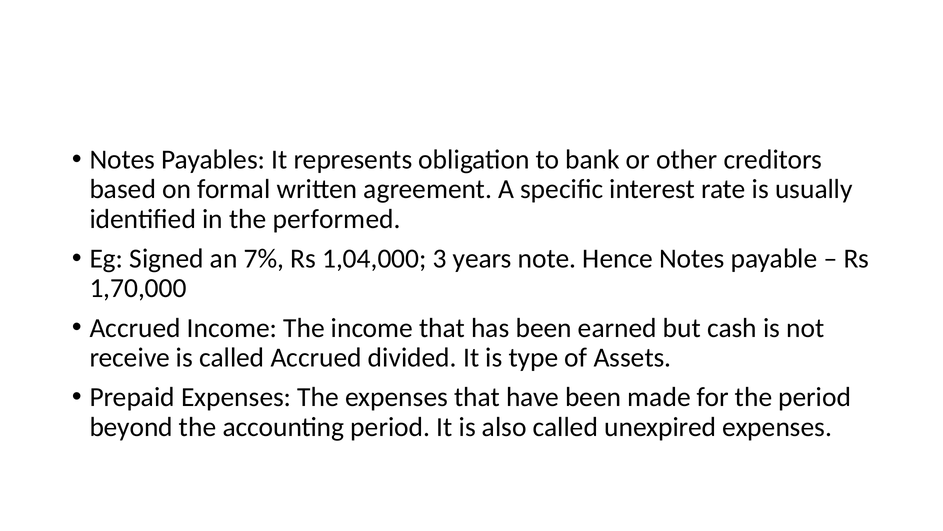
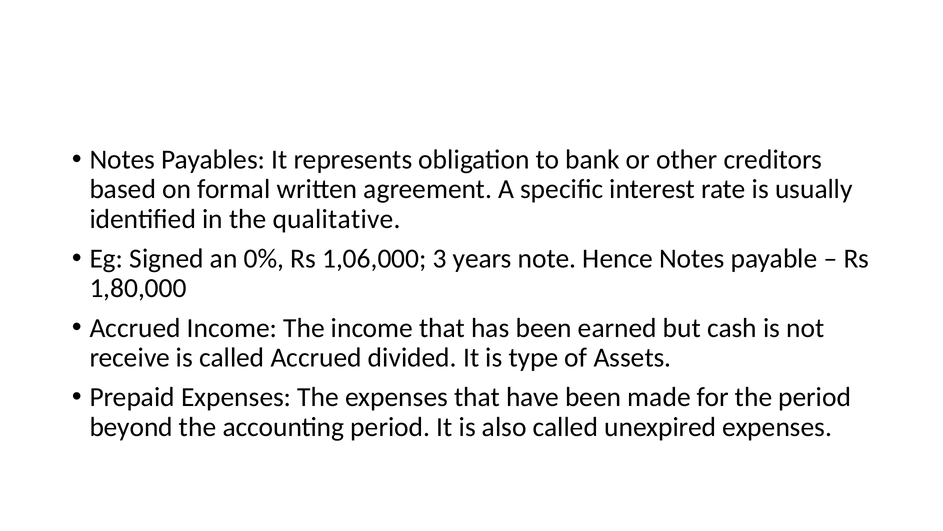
performed: performed -> qualitative (337, 219)
7%: 7% -> 0% (264, 258)
1,04,000: 1,04,000 -> 1,06,000 (374, 258)
1,70,000: 1,70,000 -> 1,80,000 (138, 288)
